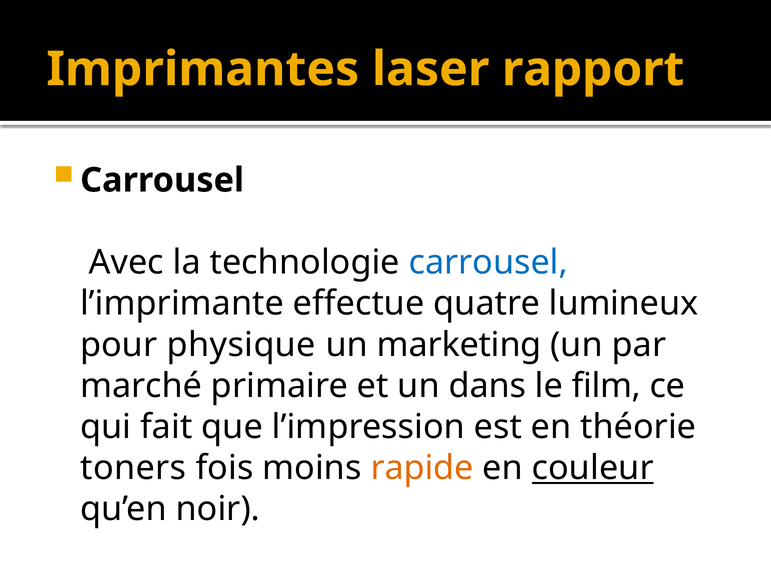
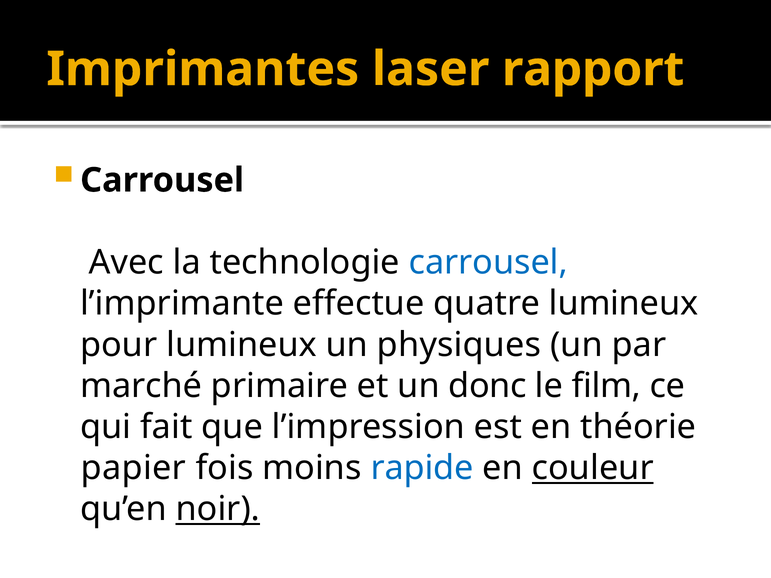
pour physique: physique -> lumineux (242, 345)
marketing: marketing -> physiques (459, 345)
dans: dans -> donc (488, 386)
toners: toners -> papier (133, 468)
rapide colour: orange -> blue (422, 468)
noir underline: none -> present (218, 509)
